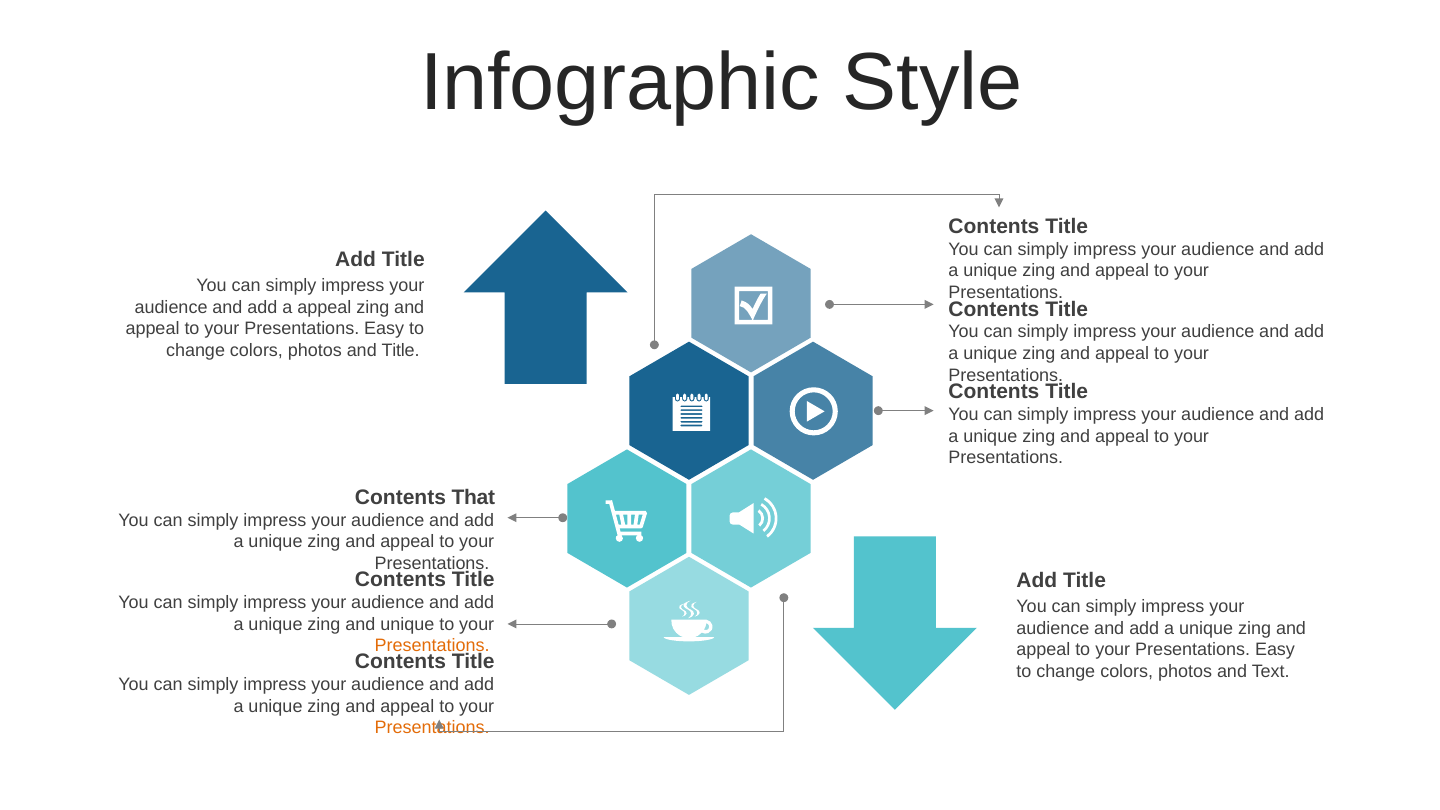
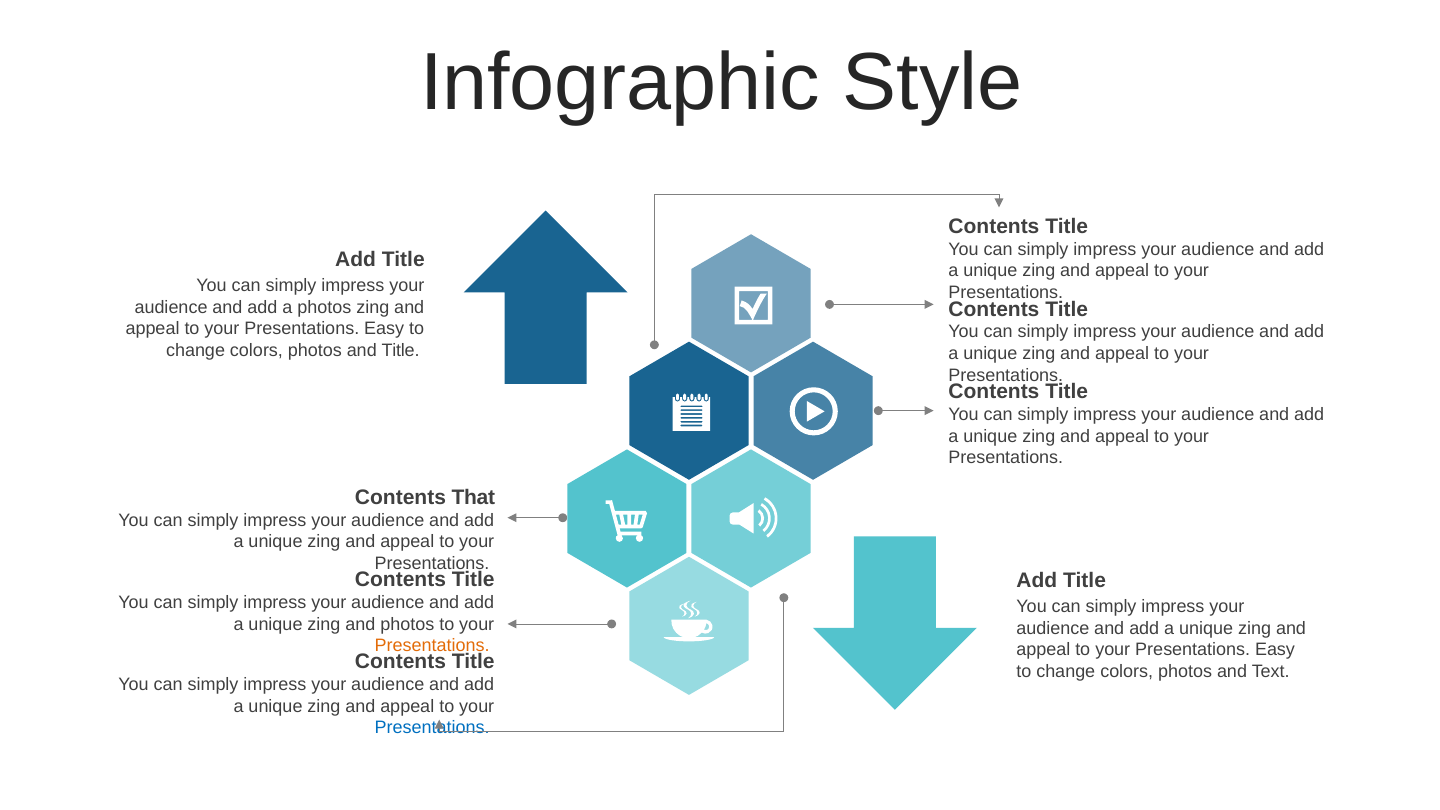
a appeal: appeal -> photos (324, 307)
and unique: unique -> photos (407, 624)
Presentations colour: orange -> blue (432, 728)
